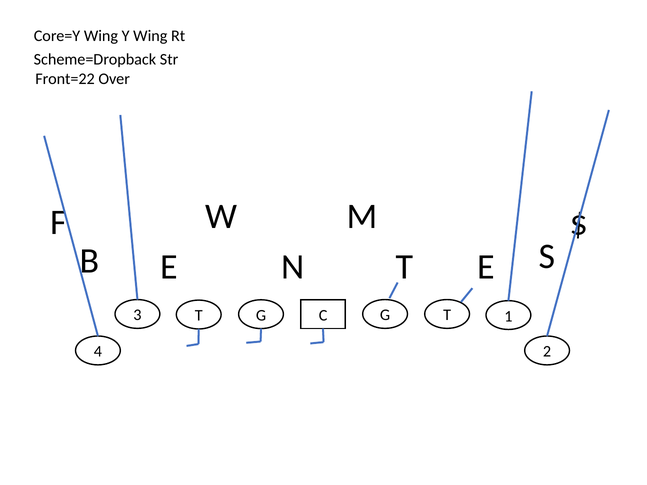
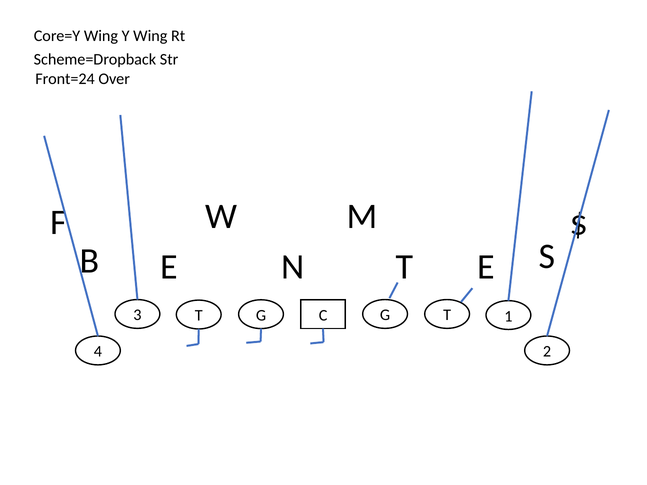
Front=22: Front=22 -> Front=24 (65, 79)
